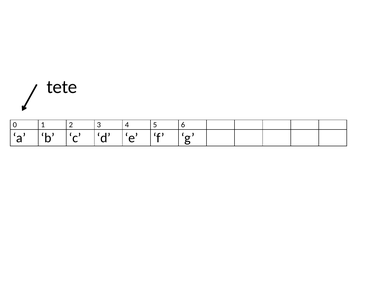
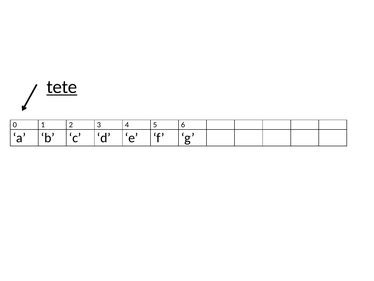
tete underline: none -> present (62, 87)
